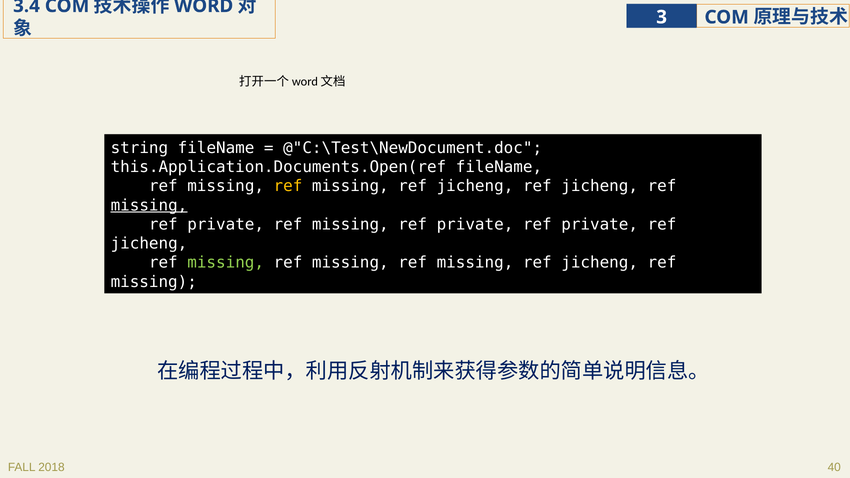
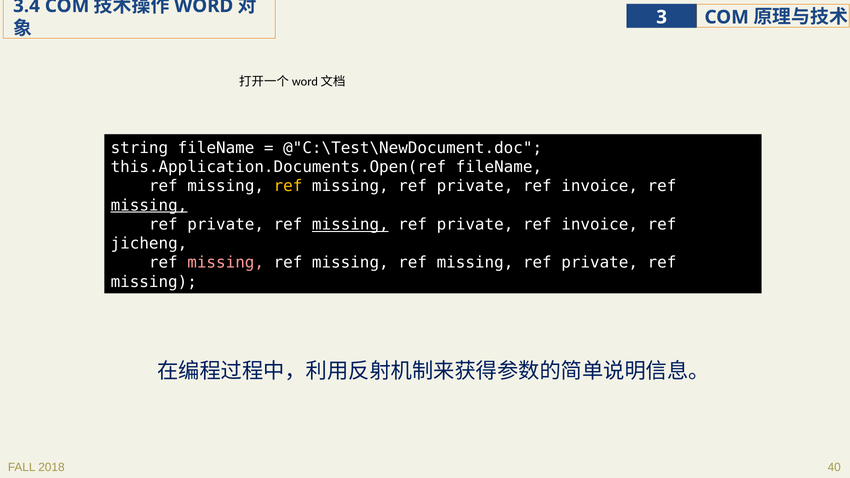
jicheng: jicheng -> private (475, 186)
jicheng: jicheng -> invoice (600, 186)
missing underline: none -> present (350, 225)
private: private -> invoice (600, 225)
missing colour: light green -> pink (226, 263)
jicheng: jicheng -> private (600, 263)
